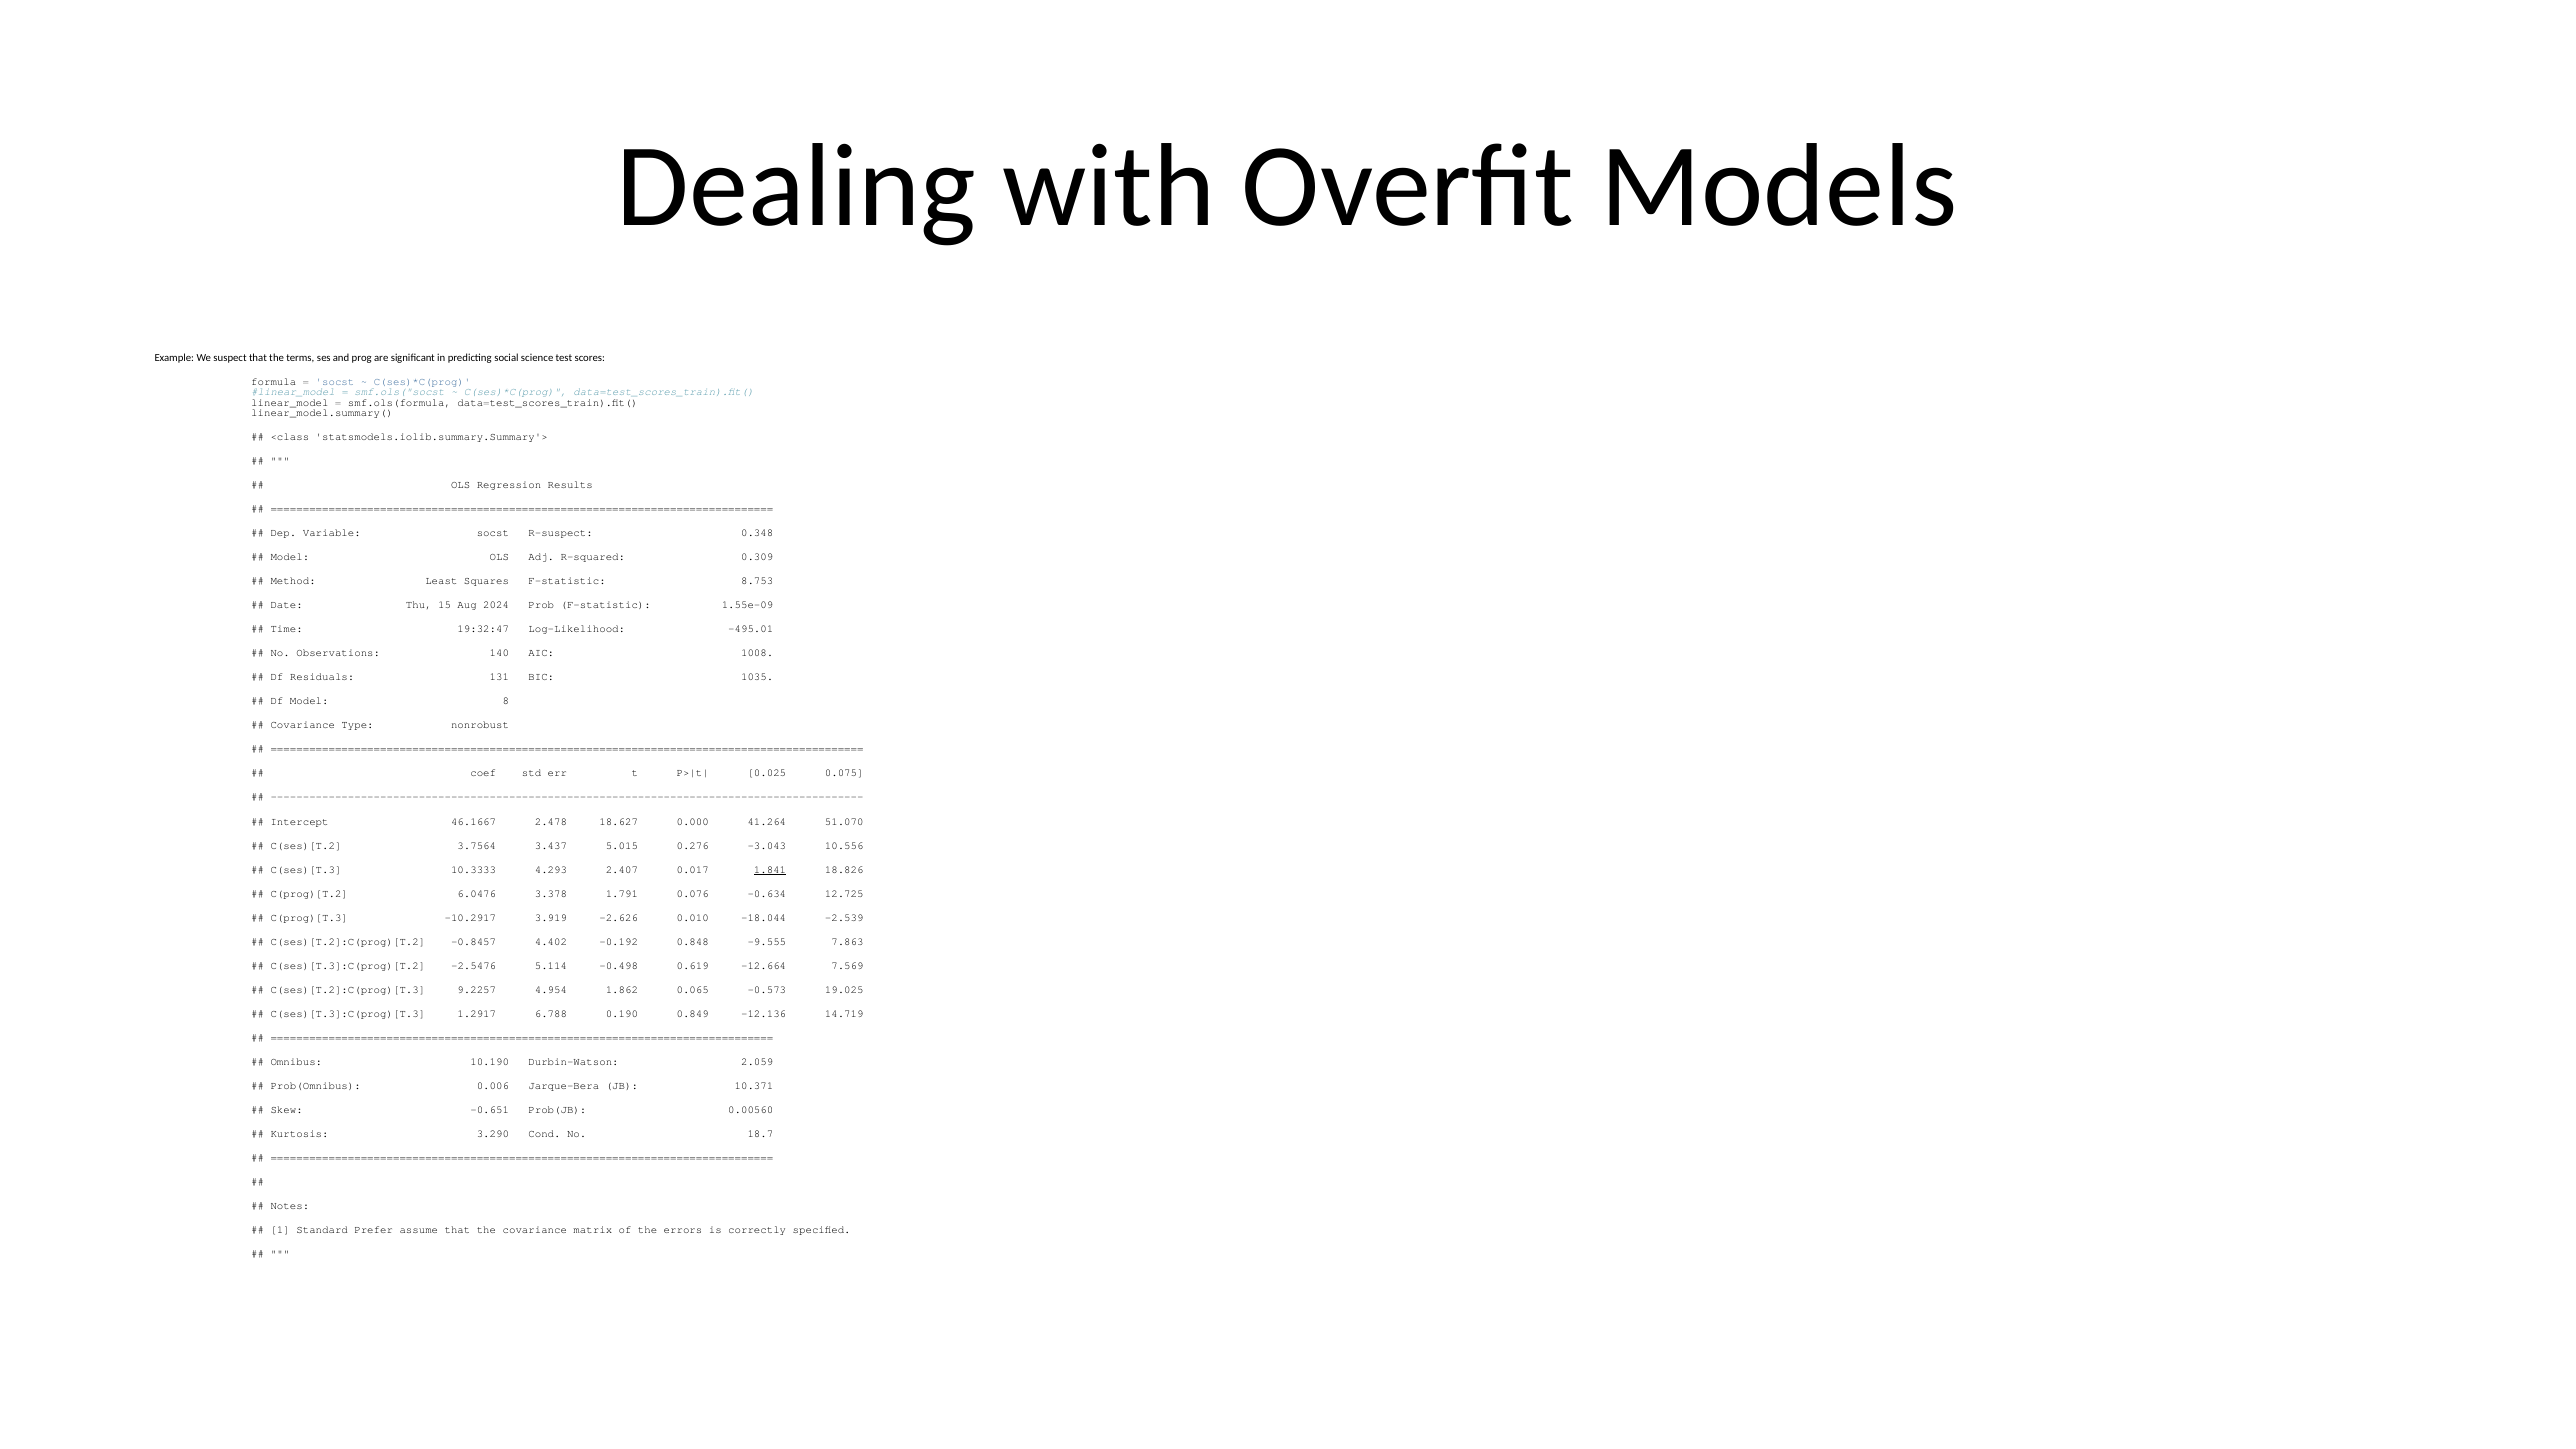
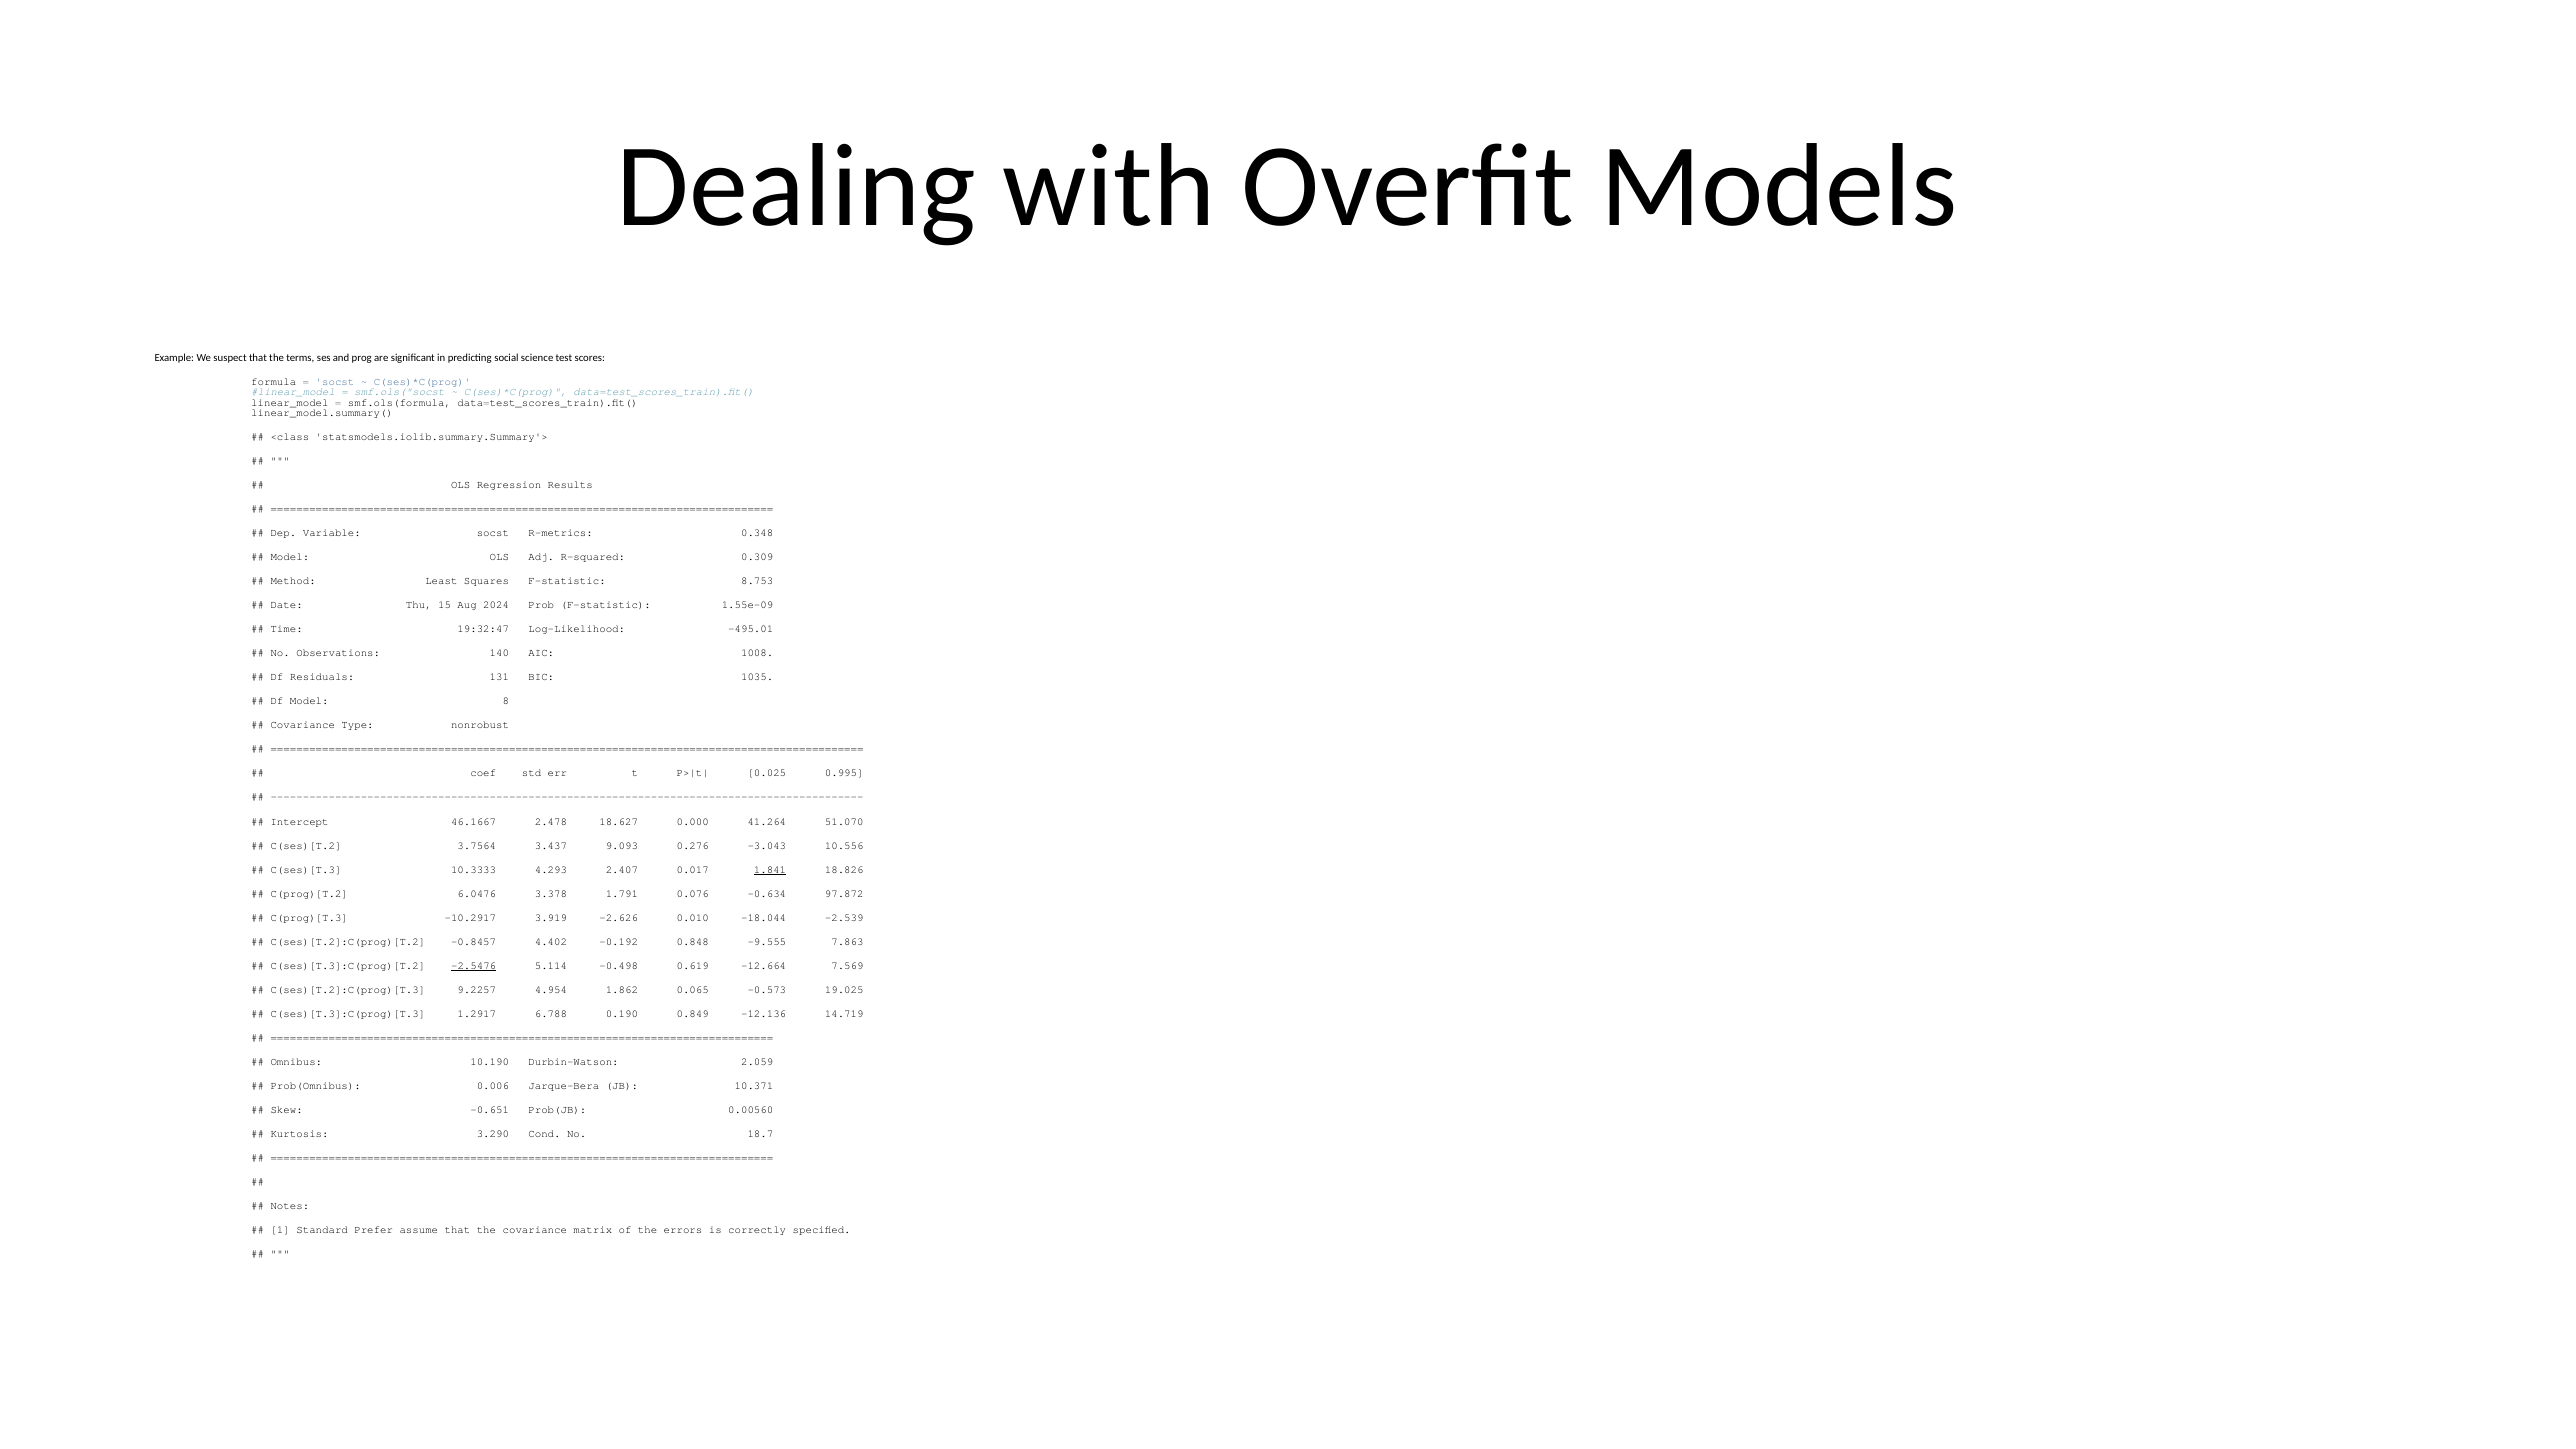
R-suspect: R-suspect -> R-metrics (561, 533)
0.075: 0.075 -> 0.995 (844, 773)
5.015: 5.015 -> 9.093 (622, 846)
12.725: 12.725 -> 97.872 (844, 894)
-2.5476 underline: none -> present (474, 966)
